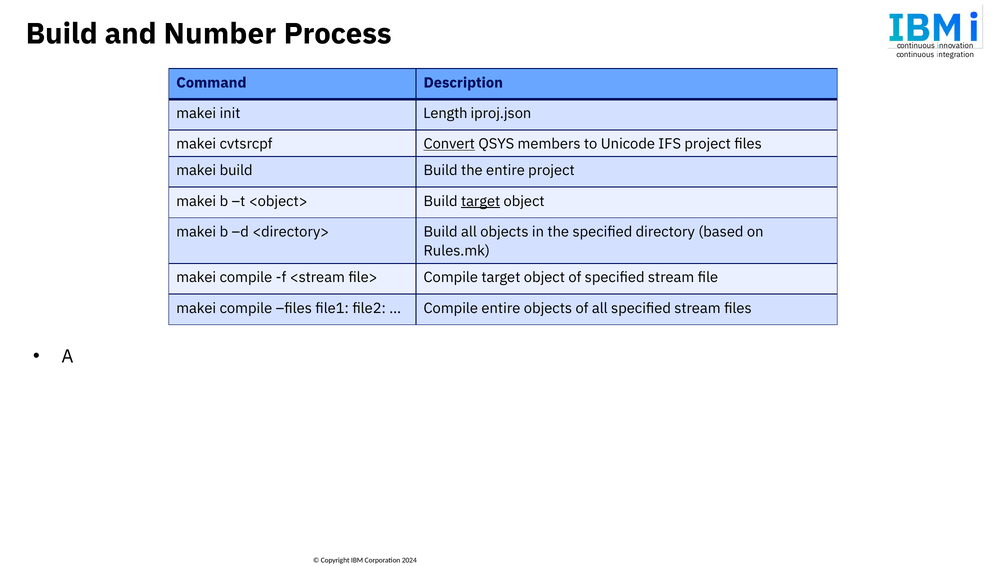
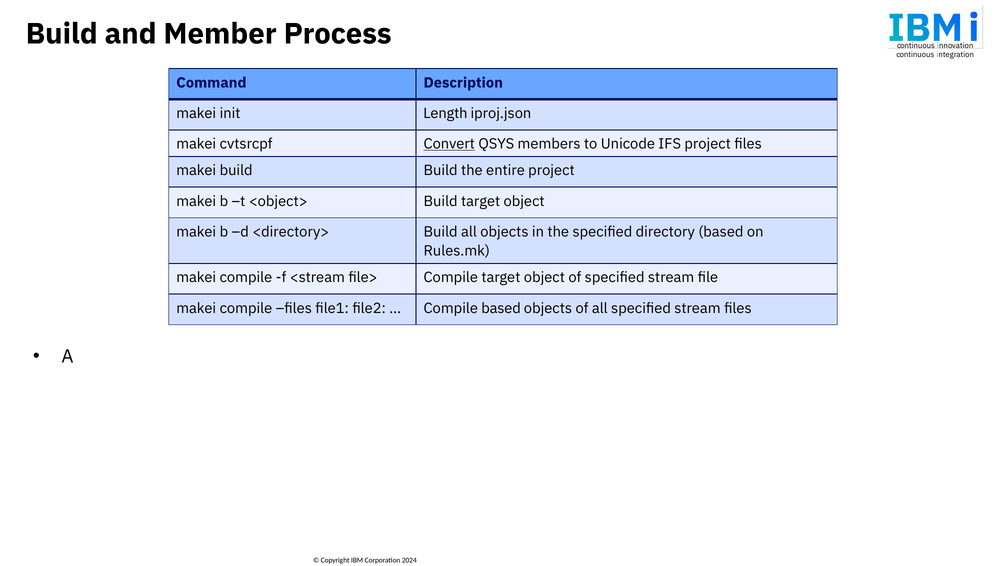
Number: Number -> Member (220, 34)
target underline: present -> none (481, 201)
Compile entire: entire -> based (501, 308)
